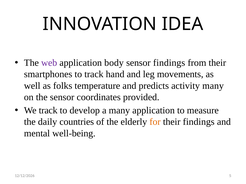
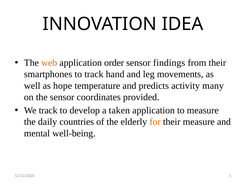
web colour: purple -> orange (49, 63)
body: body -> order (114, 63)
folks: folks -> hope (63, 86)
a many: many -> taken (119, 111)
their findings: findings -> measure (199, 122)
